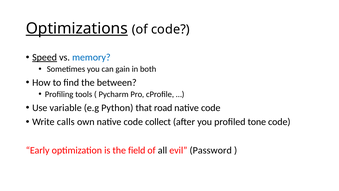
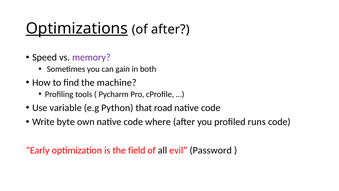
of code: code -> after (170, 29)
Speed underline: present -> none (45, 57)
memory colour: blue -> purple (91, 57)
between: between -> machine (117, 82)
calls: calls -> byte (66, 122)
collect: collect -> where (158, 122)
tone: tone -> runs (257, 122)
